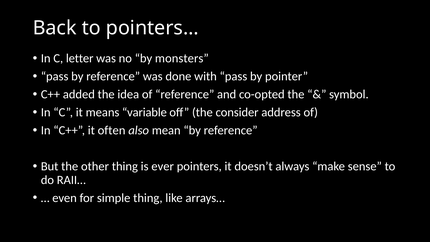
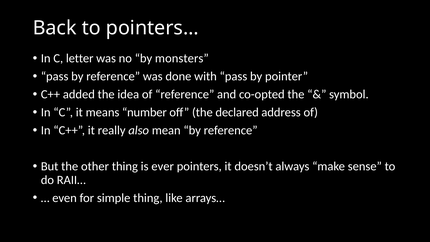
variable: variable -> number (144, 112)
consider: consider -> declared (237, 112)
often: often -> really (112, 130)
